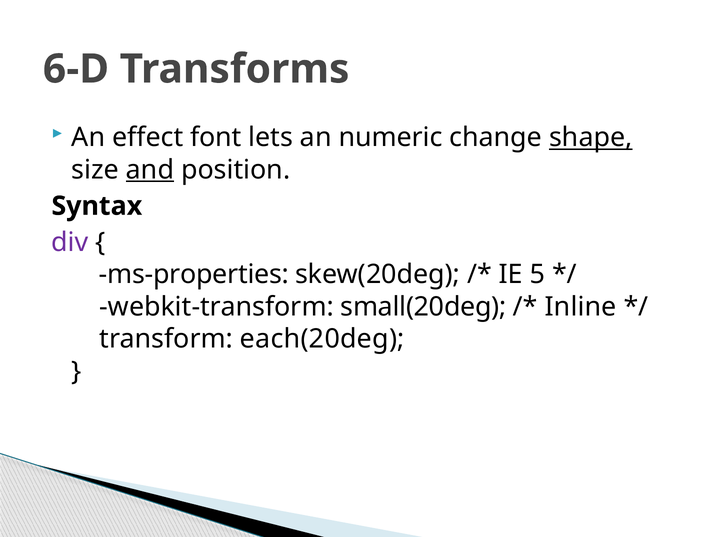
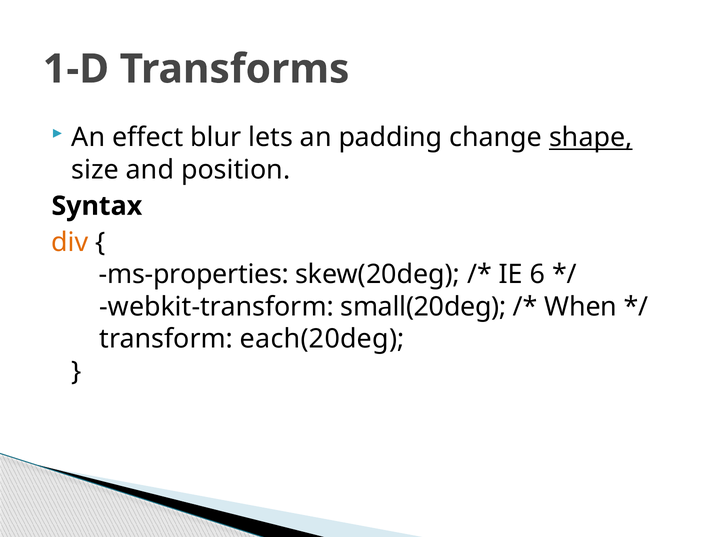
6-D: 6-D -> 1-D (76, 69)
font: font -> blur (216, 138)
numeric: numeric -> padding (391, 138)
and underline: present -> none (150, 170)
div colour: purple -> orange (70, 242)
5: 5 -> 6 (537, 274)
Inline: Inline -> When (581, 307)
